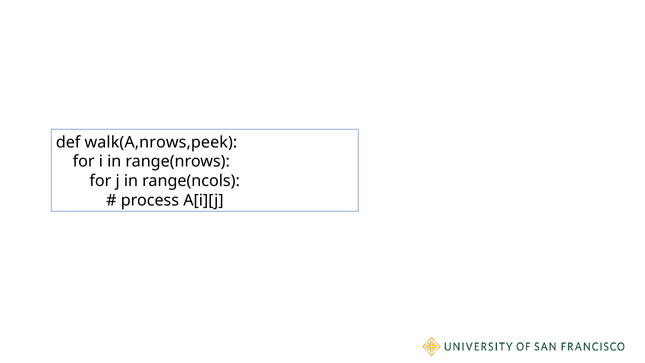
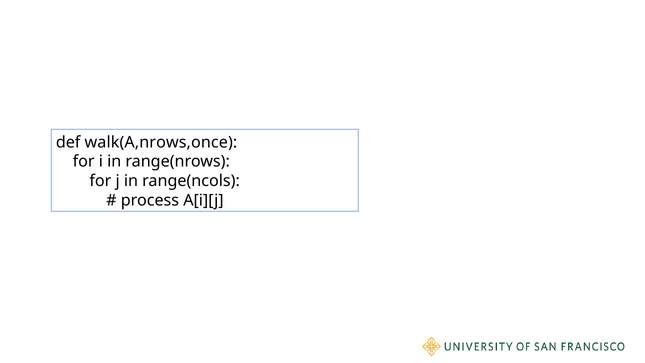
walk(A,nrows,peek: walk(A,nrows,peek -> walk(A,nrows,once (161, 142)
